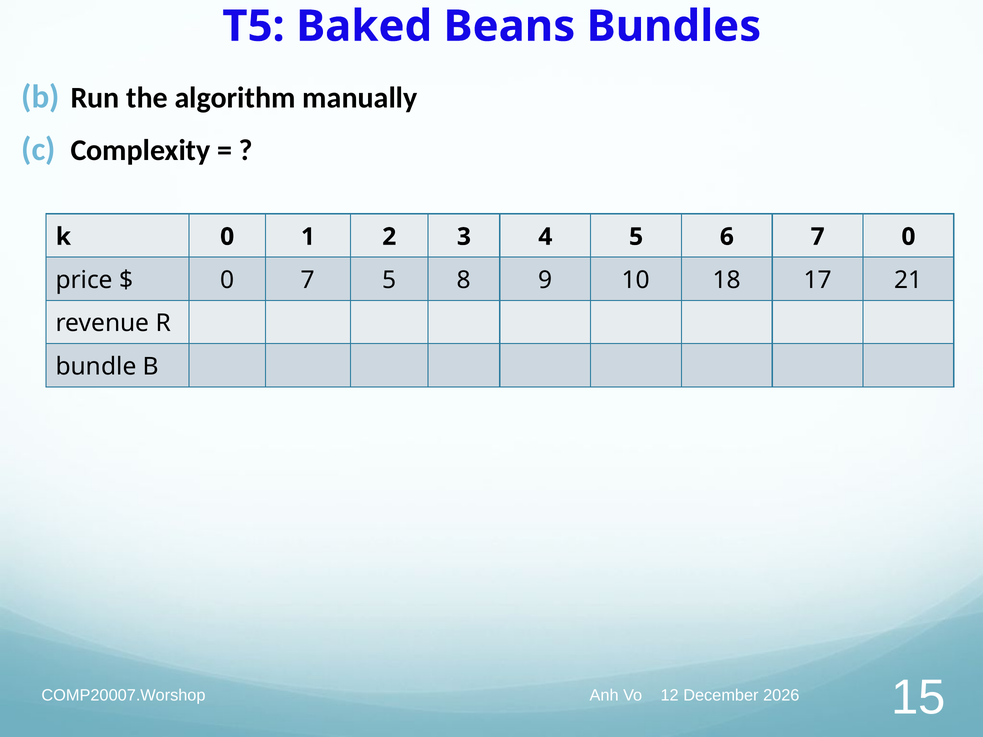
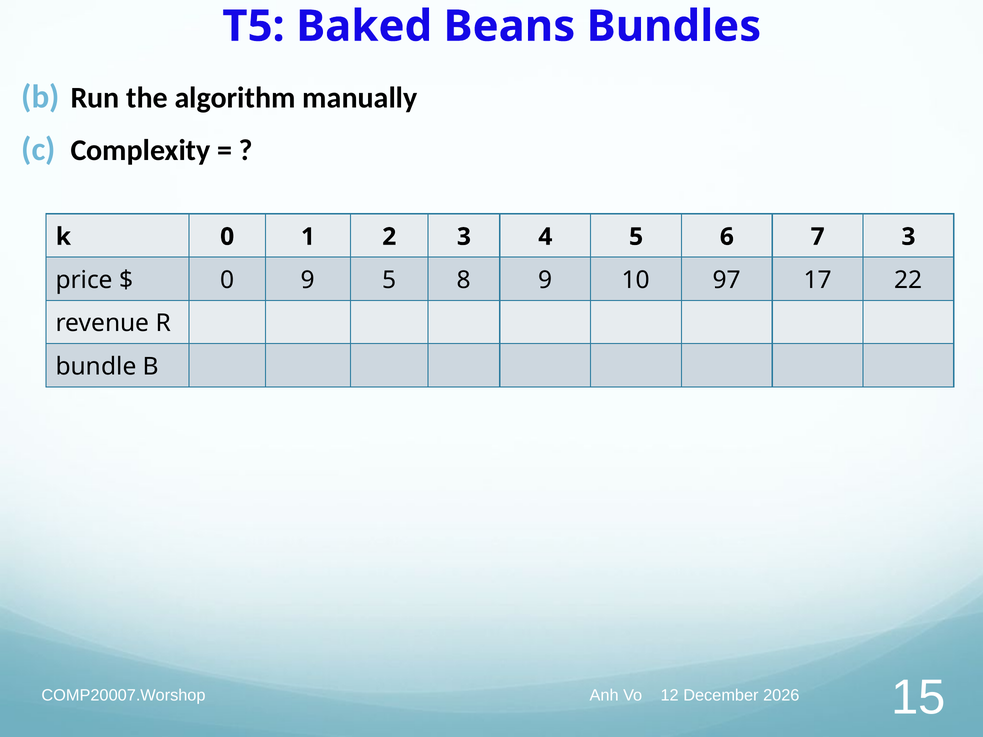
7 0: 0 -> 3 (908, 237)
0 7: 7 -> 9 (308, 280)
18: 18 -> 97 (727, 280)
21: 21 -> 22 (908, 280)
